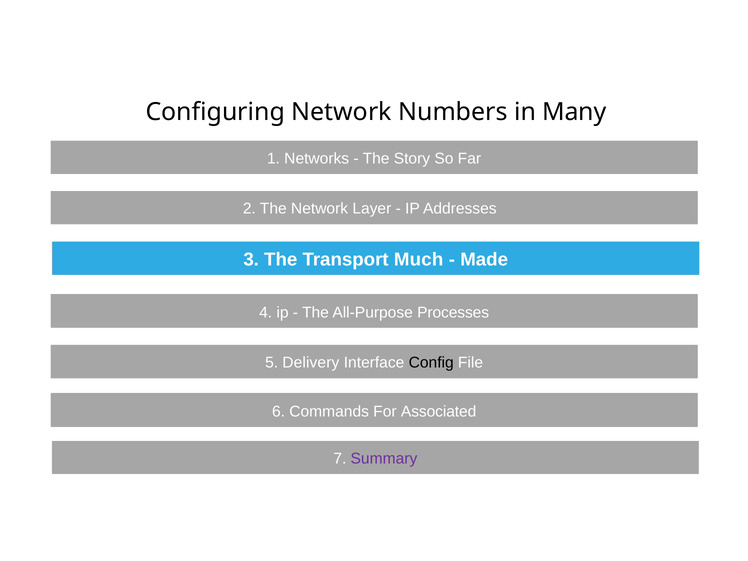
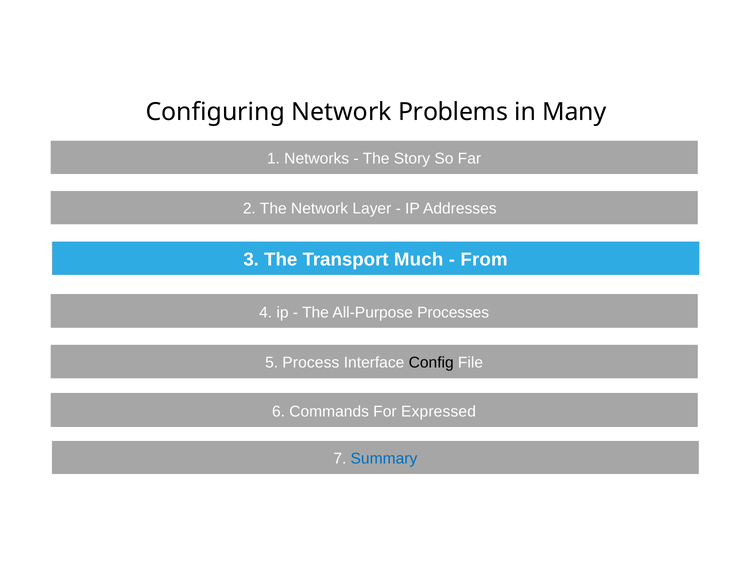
Numbers: Numbers -> Problems (453, 112)
Made: Made -> From (484, 260)
Delivery: Delivery -> Process (311, 363)
Associated: Associated -> Expressed (439, 411)
Summary colour: purple -> blue (384, 459)
